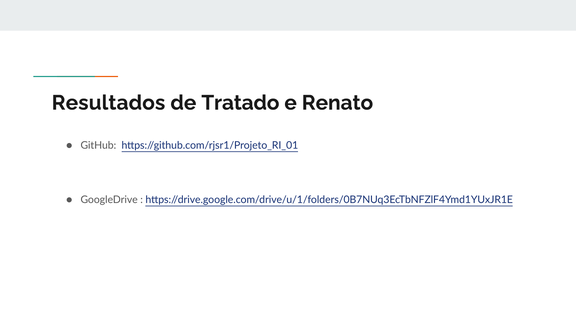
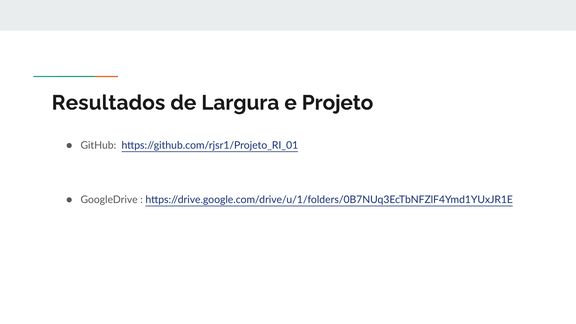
Tratado: Tratado -> Largura (240, 103)
Renato: Renato -> Projeto (338, 103)
